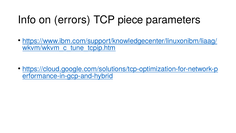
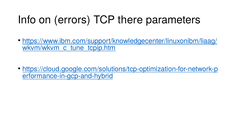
piece: piece -> there (130, 20)
